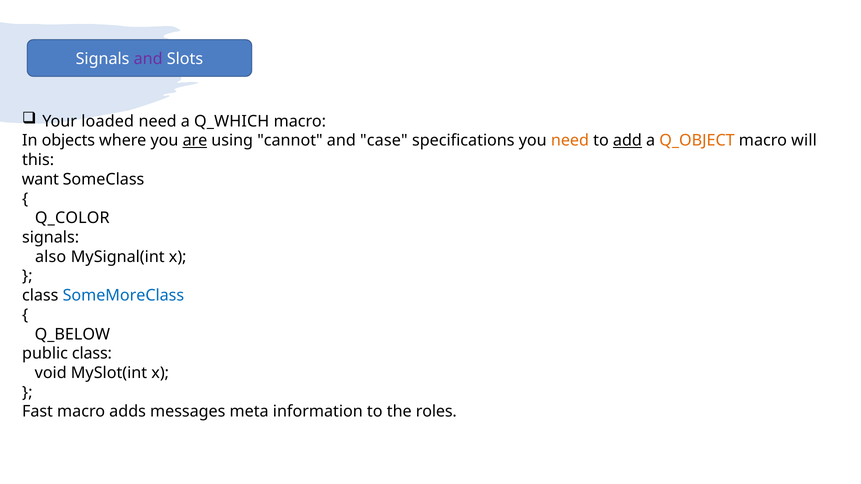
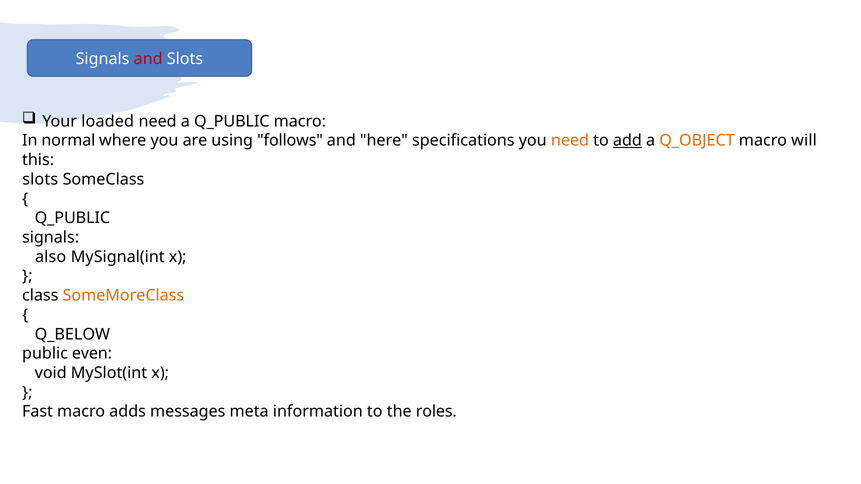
and colour: purple -> red (148, 59)
a Q_WHICH: Q_WHICH -> Q_PUBLIC (232, 121)
objects: objects -> normal (68, 141)
are underline: present -> none (195, 141)
cannot: cannot -> follows (290, 141)
case: case -> here (384, 141)
want: want -> slots (40, 179)
Q_COLOR: Q_COLOR -> Q_PUBLIC (72, 218)
SomeMoreClass colour: blue -> orange (123, 296)
public class: class -> even (92, 354)
